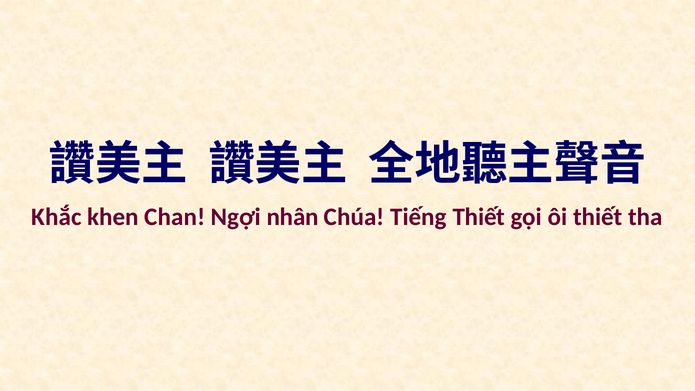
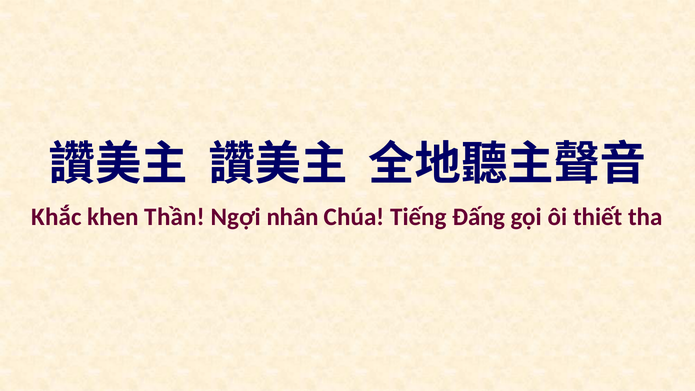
Chan: Chan -> Thần (175, 217)
Tiếng Thiết: Thiết -> Ðấng (479, 217)
